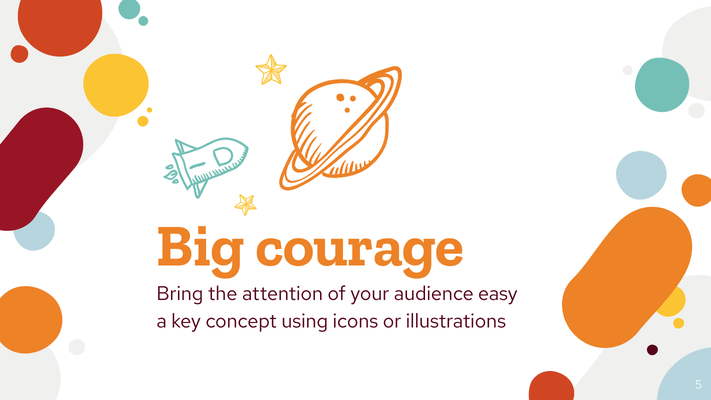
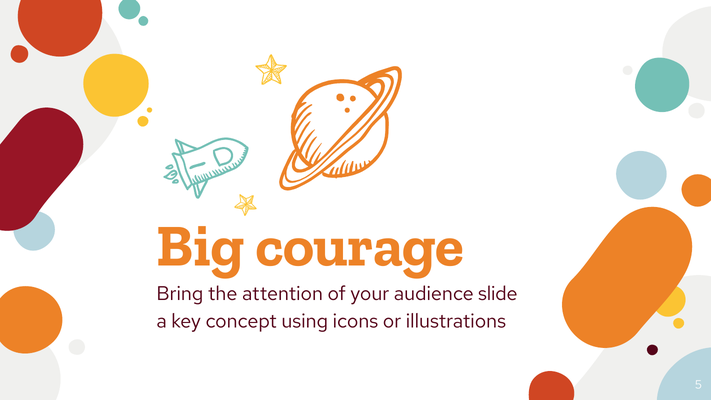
easy: easy -> slide (498, 294)
